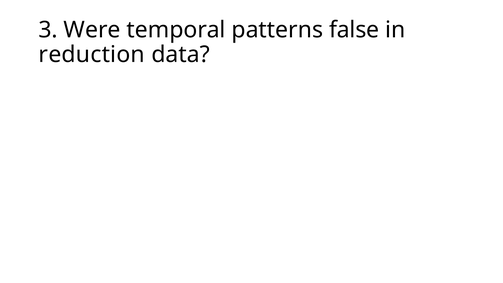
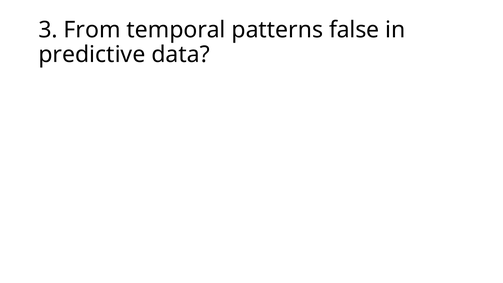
Were: Were -> From (92, 30)
reduction: reduction -> predictive (92, 55)
